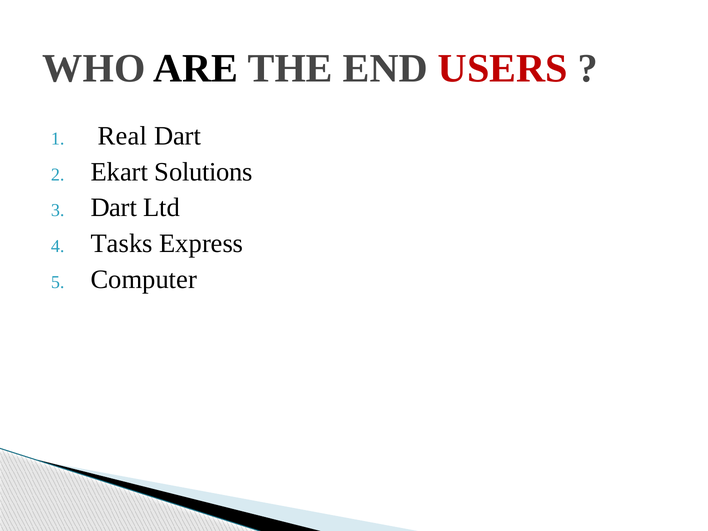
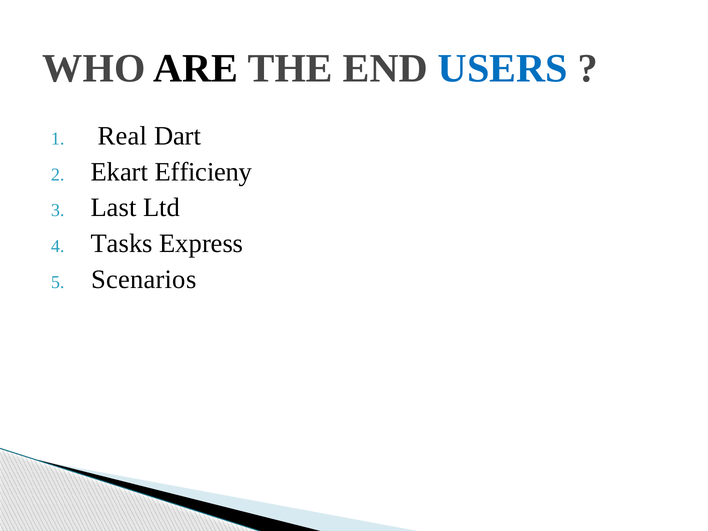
USERS colour: red -> blue (503, 68)
Solutions: Solutions -> Efficieny (204, 172)
Dart: Dart -> Last (114, 208)
Computer: Computer -> Scenarios (144, 279)
